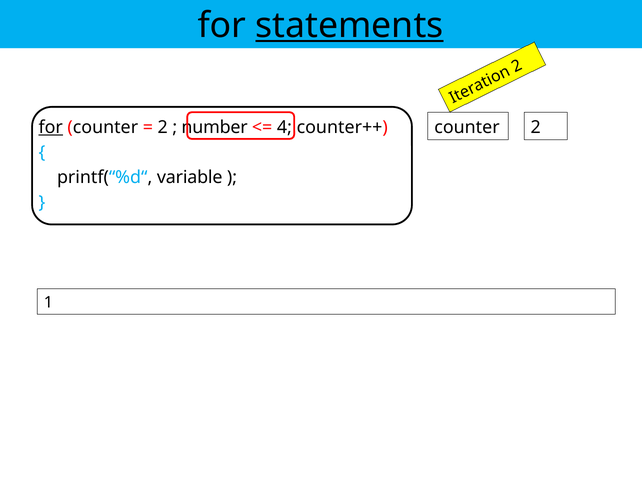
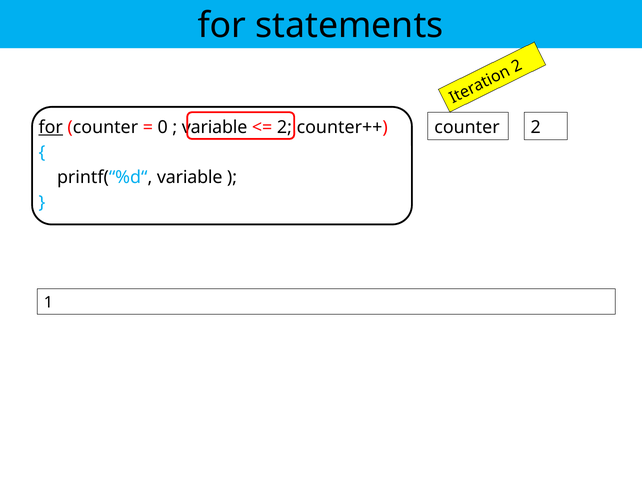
statements underline: present -> none (349, 26)
2: 2 -> 0 (163, 128)
number: number -> variable (215, 128)
4: 4 -> 2 (284, 128)
